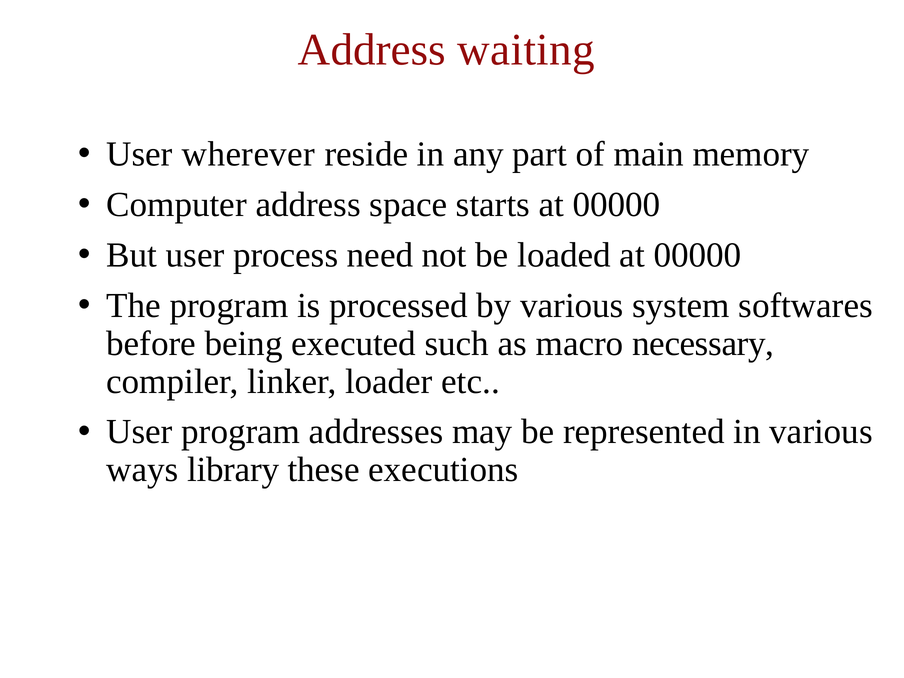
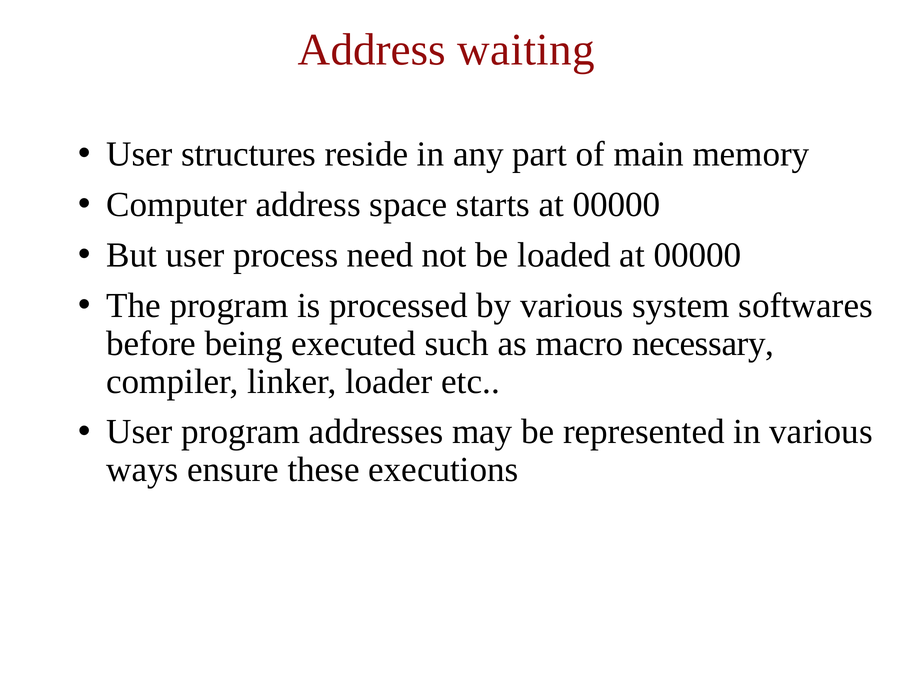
wherever: wherever -> structures (249, 154)
library: library -> ensure (233, 470)
